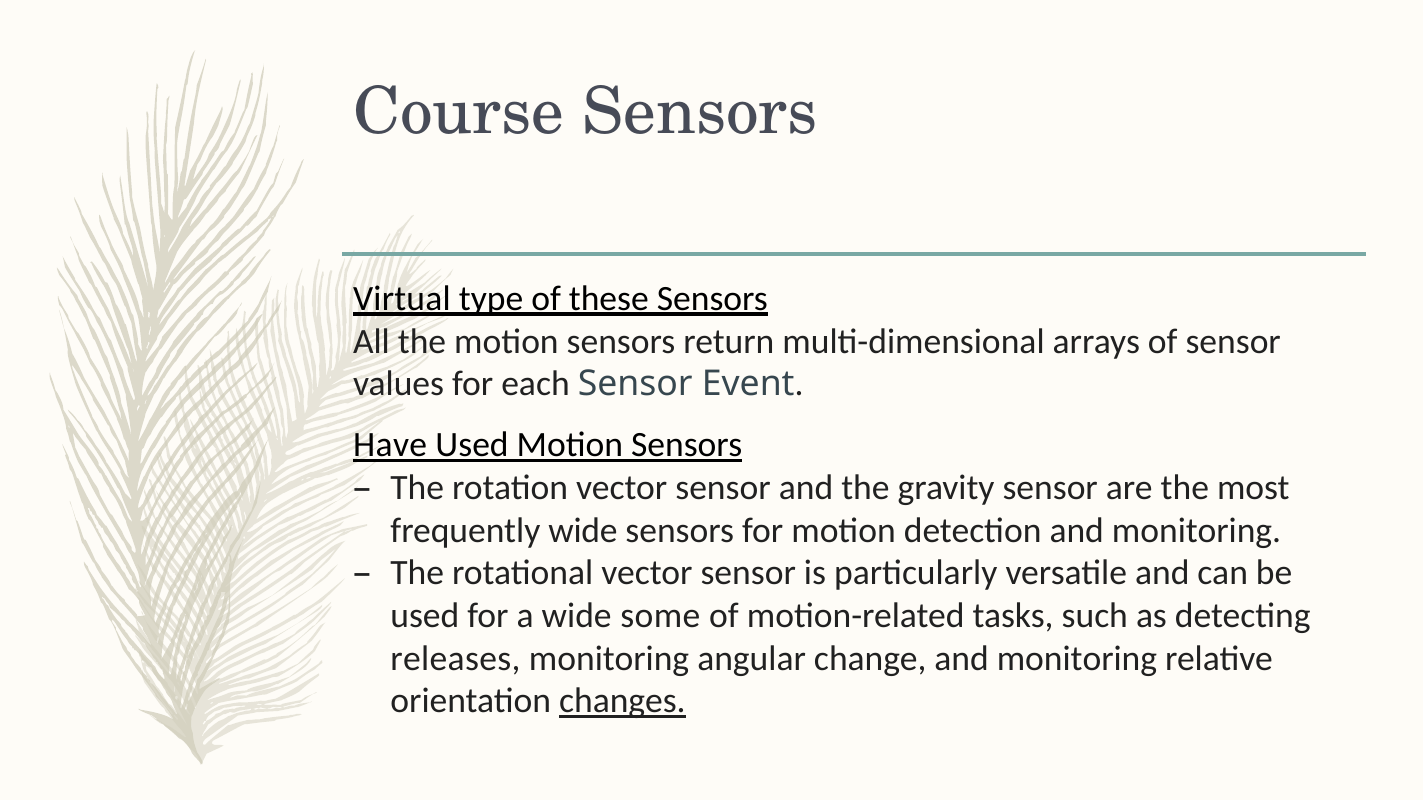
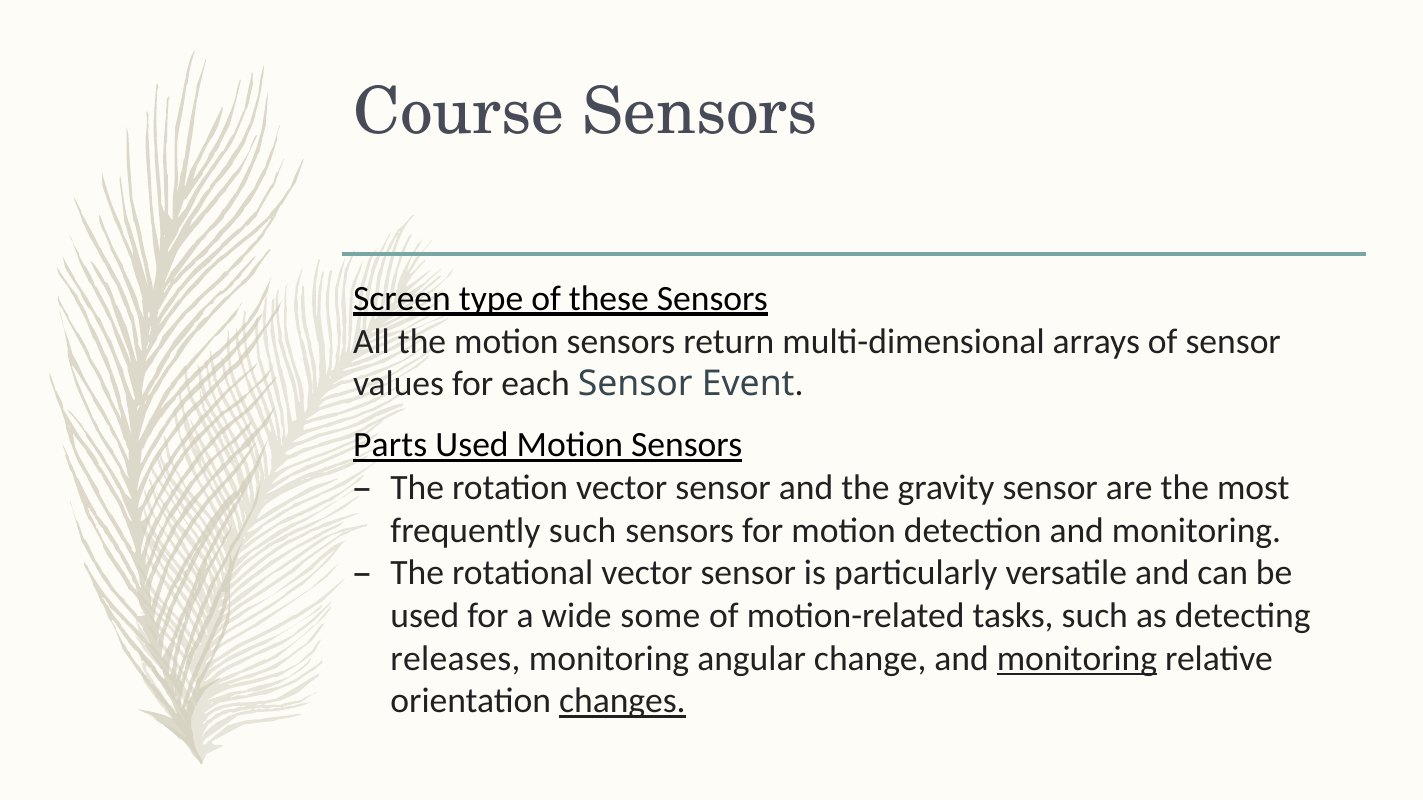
Virtual: Virtual -> Screen (402, 299)
Have: Have -> Parts (390, 445)
frequently wide: wide -> such (583, 531)
monitoring underline: none -> present (1077, 659)
